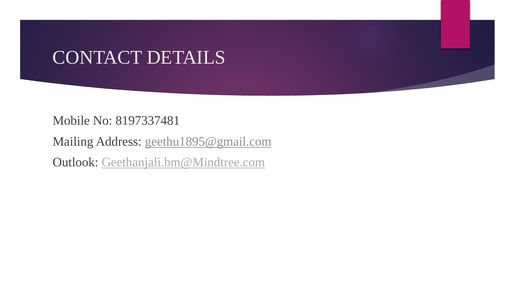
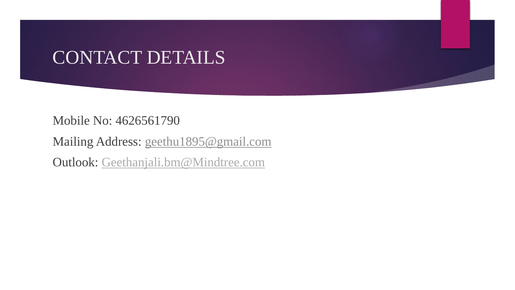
8197337481: 8197337481 -> 4626561790 (148, 121)
